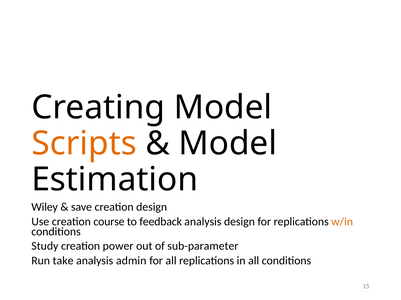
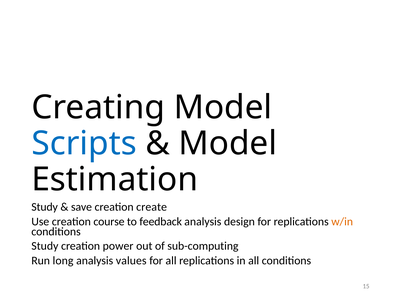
Scripts colour: orange -> blue (84, 144)
Wiley: Wiley -> Study (45, 208)
creation design: design -> create (152, 208)
sub-parameter: sub-parameter -> sub-computing (203, 247)
take: take -> long (63, 261)
admin: admin -> values (131, 261)
